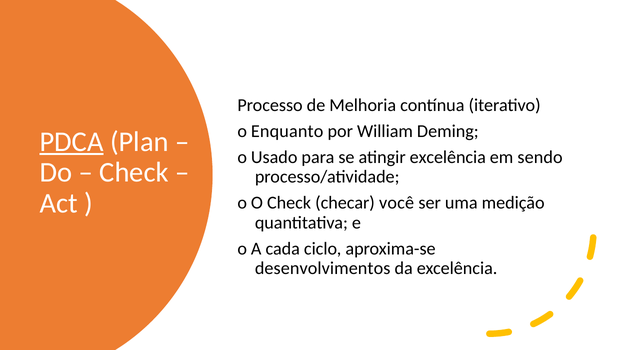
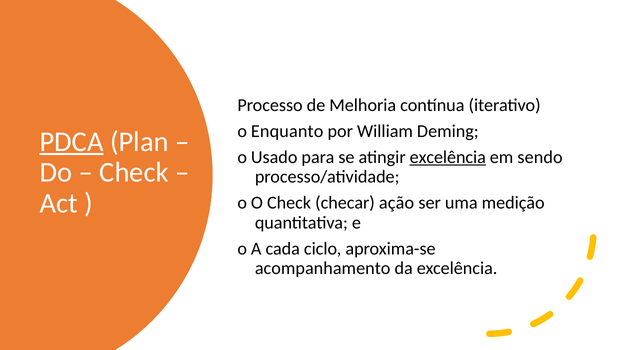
excelência underline: none -> present (448, 157)
você: você -> ação (397, 203)
desenvolvimentos: desenvolvimentos -> acompanhamento (323, 268)
